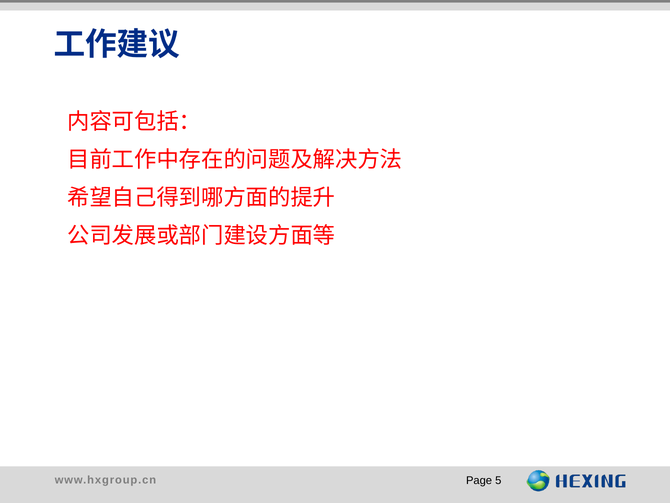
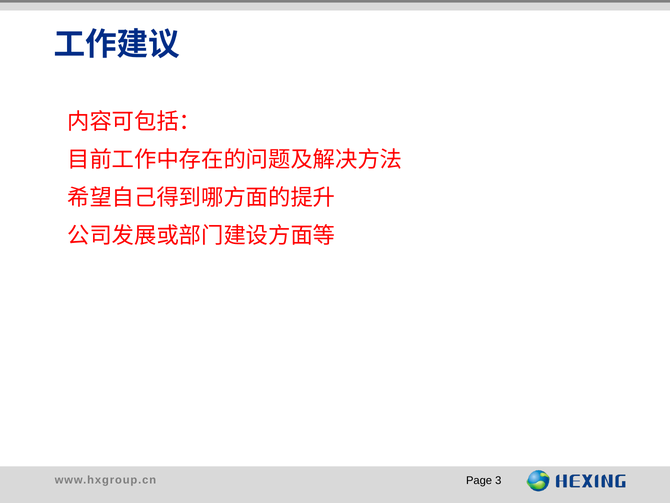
5: 5 -> 3 (498, 480)
